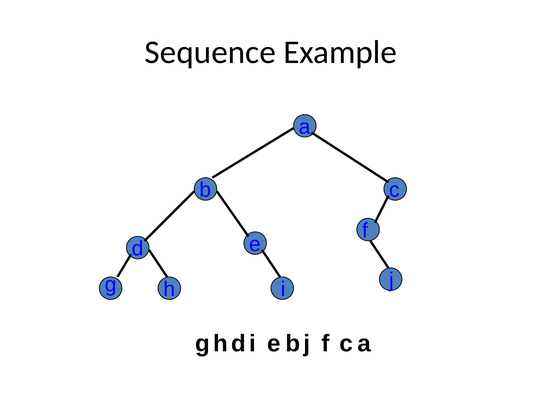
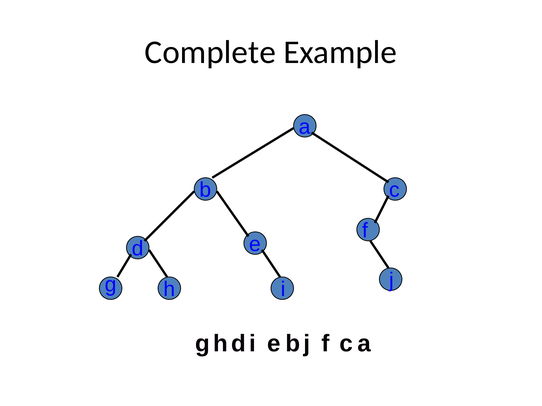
Sequence: Sequence -> Complete (210, 52)
